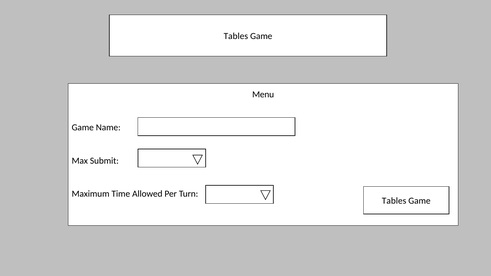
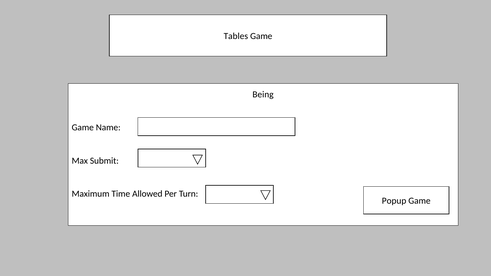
Menu: Menu -> Being (263, 95)
Tables: Tables -> Popup (394, 201)
